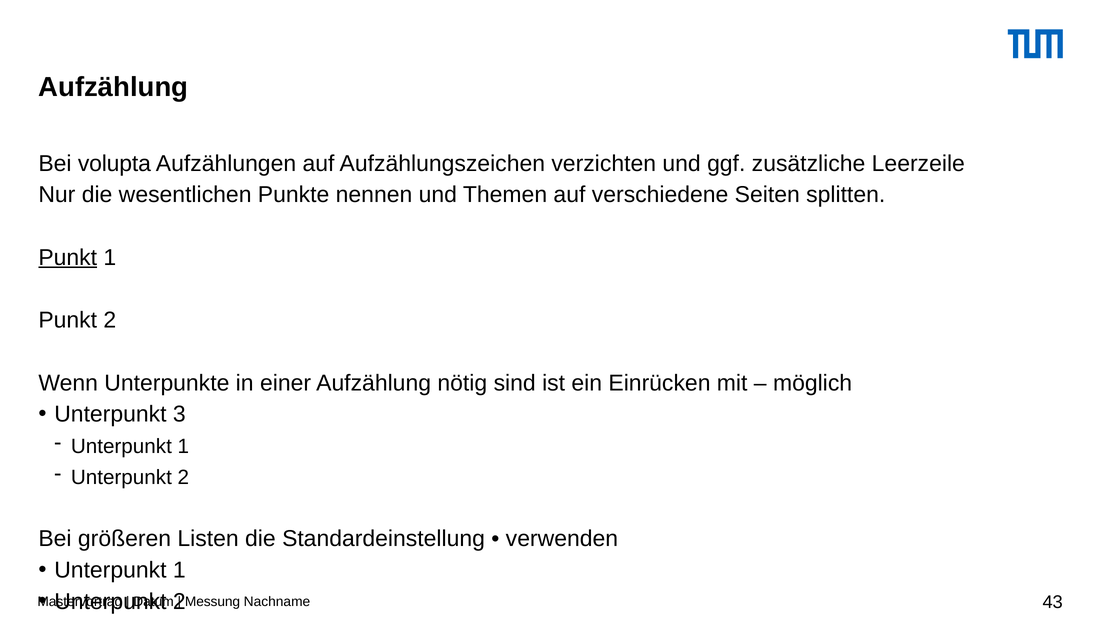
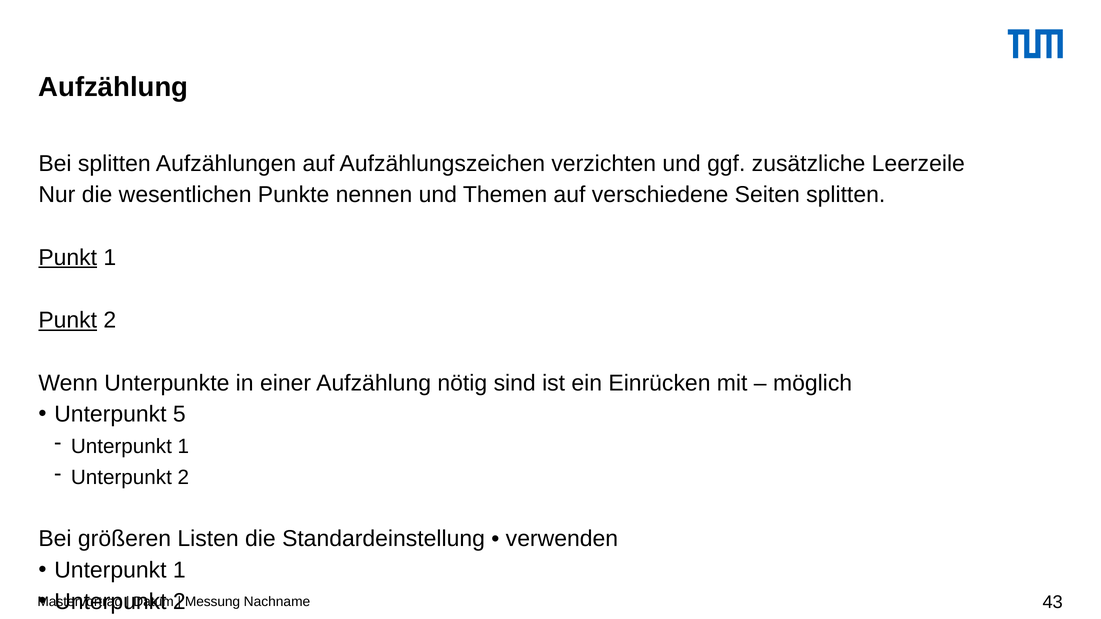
Bei volupta: volupta -> splitten (114, 164)
Punkt underline: none -> present (68, 320)
3: 3 -> 5 (179, 415)
